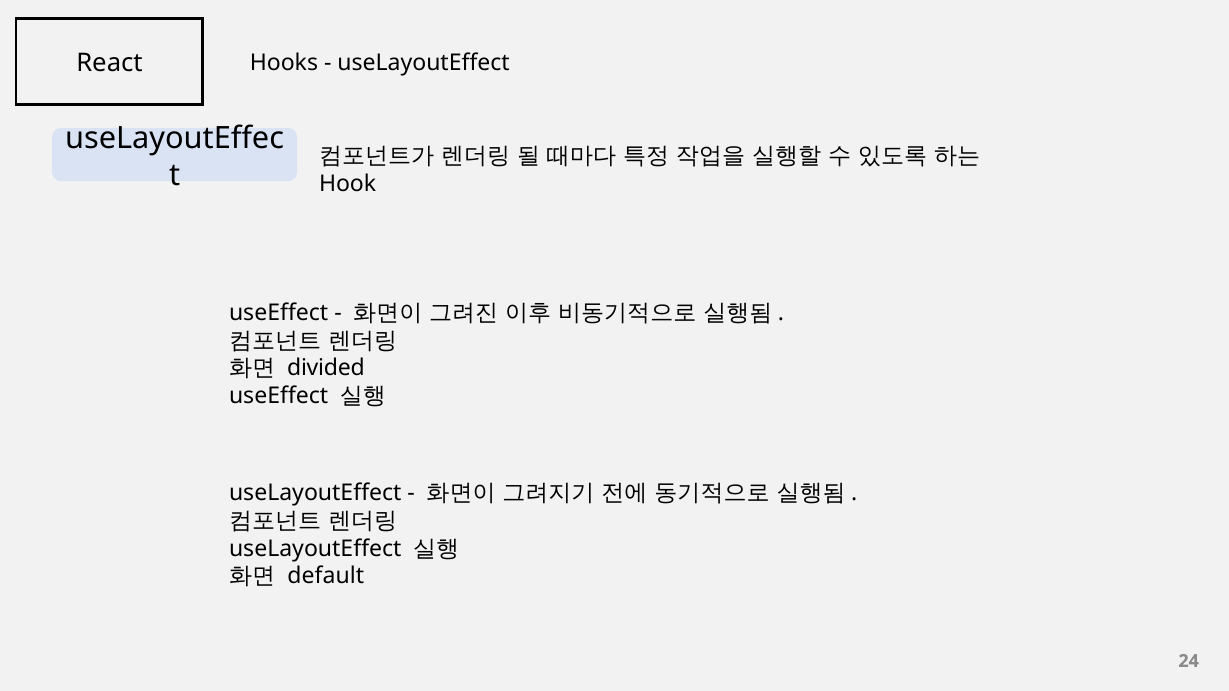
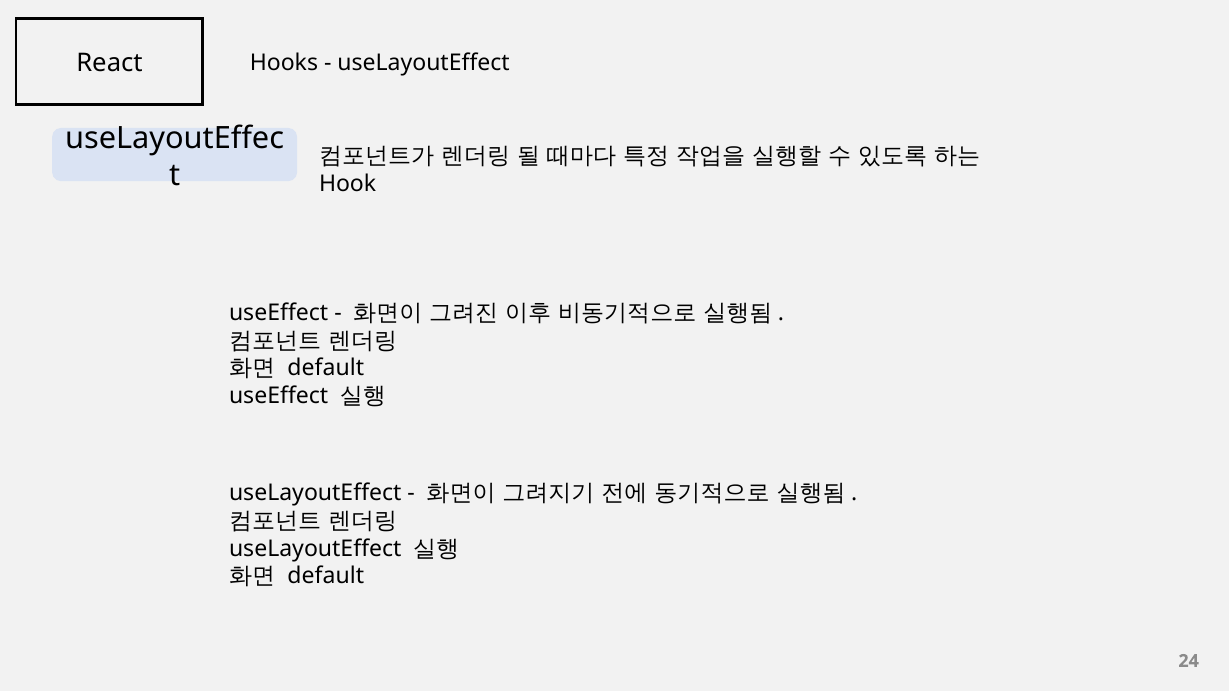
divided: divided -> default (326, 368)
